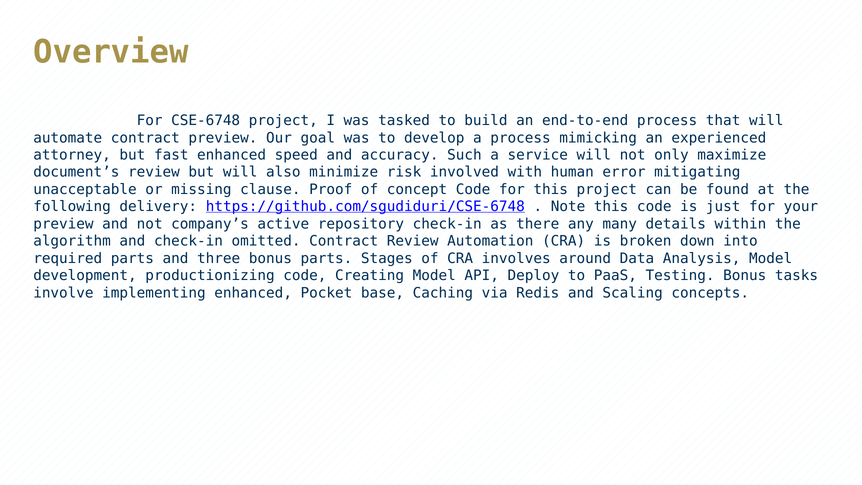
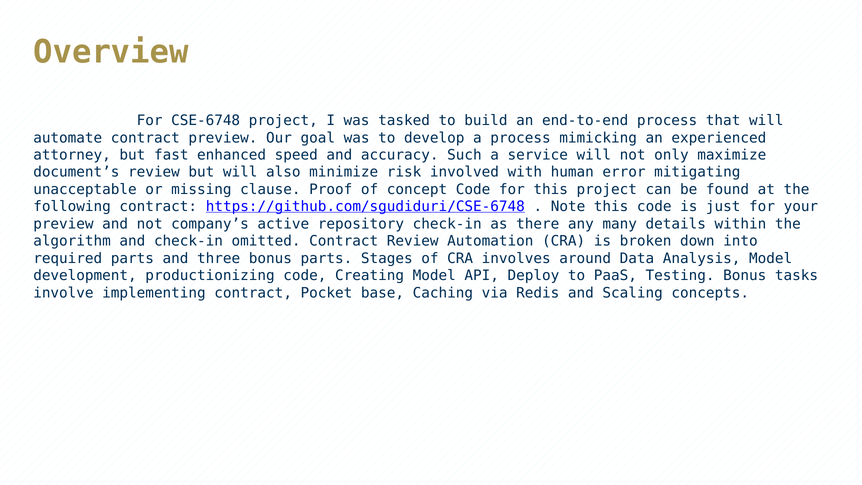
following delivery: delivery -> contract (158, 207)
implementing enhanced: enhanced -> contract (253, 293)
